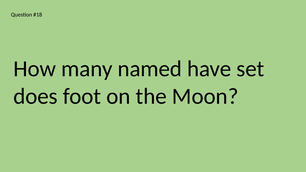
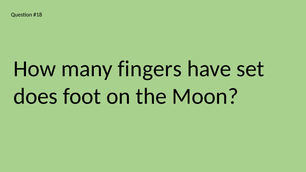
named: named -> fingers (150, 69)
